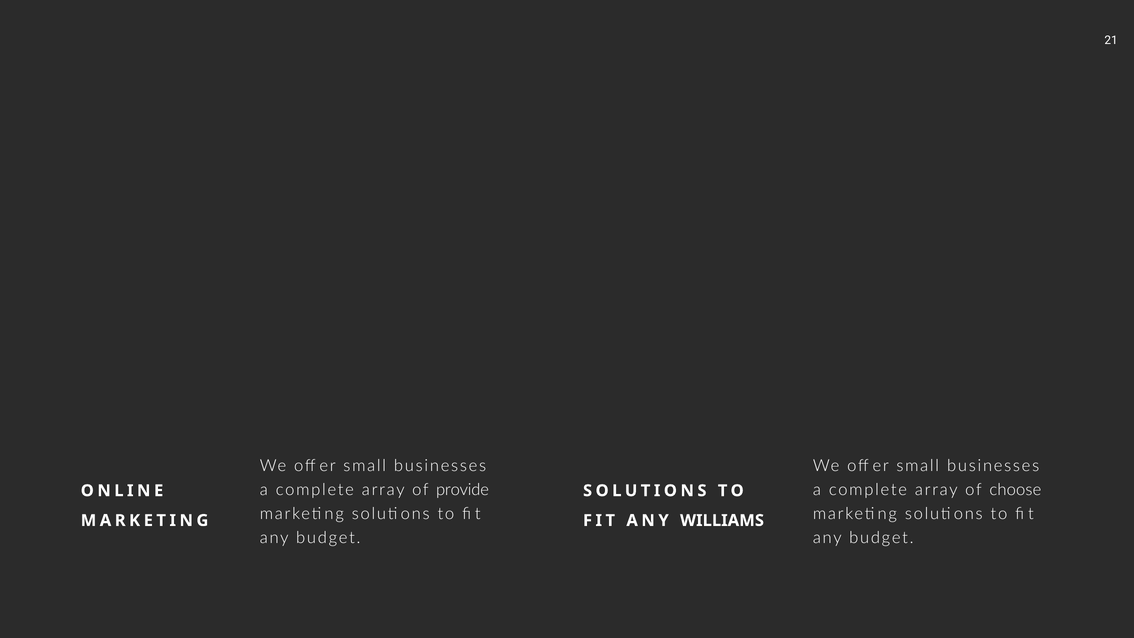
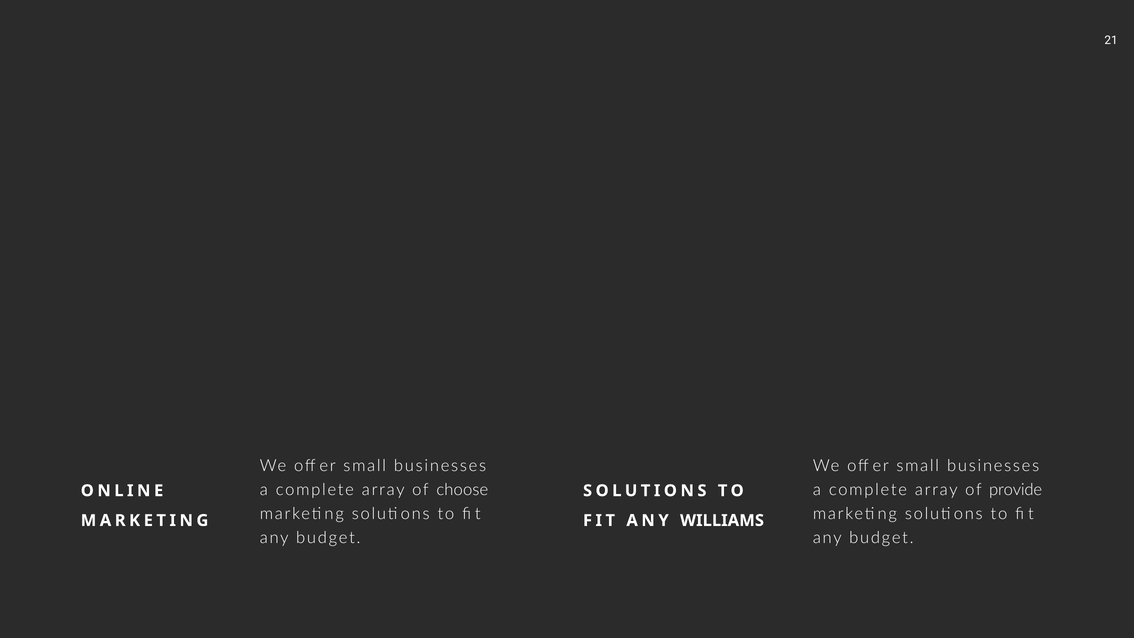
provide: provide -> choose (462, 490)
choose: choose -> provide (1016, 490)
